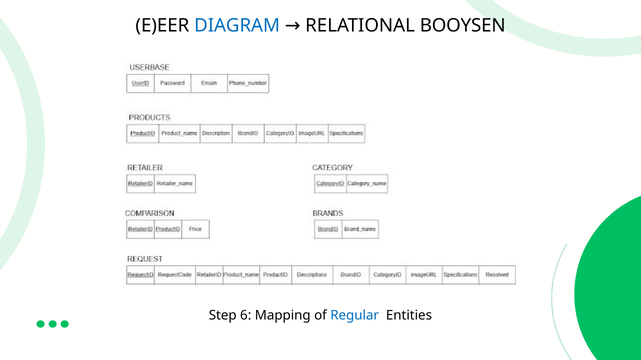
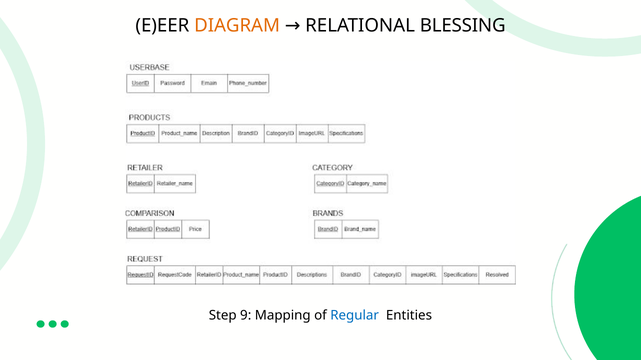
DIAGRAM colour: blue -> orange (237, 25)
BOOYSEN: BOOYSEN -> BLESSING (463, 25)
6: 6 -> 9 (246, 316)
